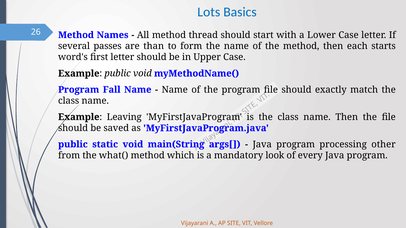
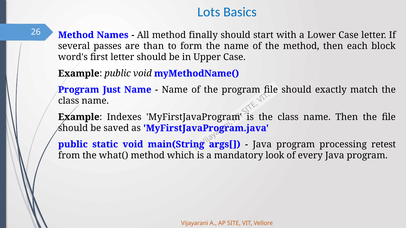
thread: thread -> finally (203, 35)
starts: starts -> block (383, 46)
Fall: Fall -> Just (112, 90)
Leaving: Leaving -> Indexes (124, 117)
other: other -> retest (384, 145)
